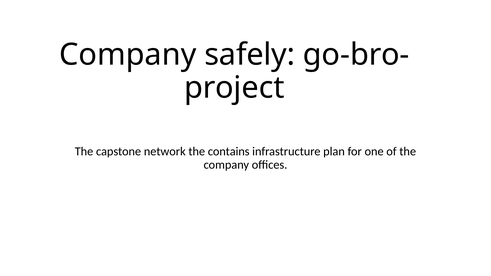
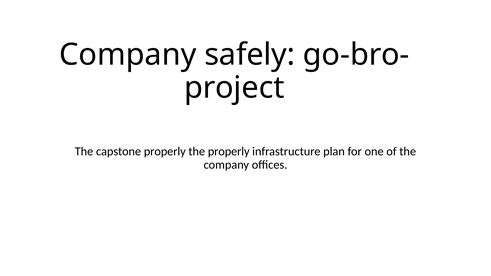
capstone network: network -> properly (165, 152)
the contains: contains -> properly (229, 152)
